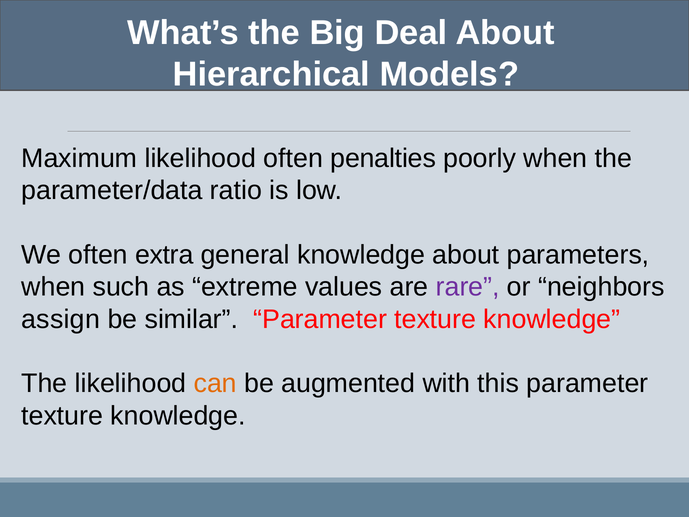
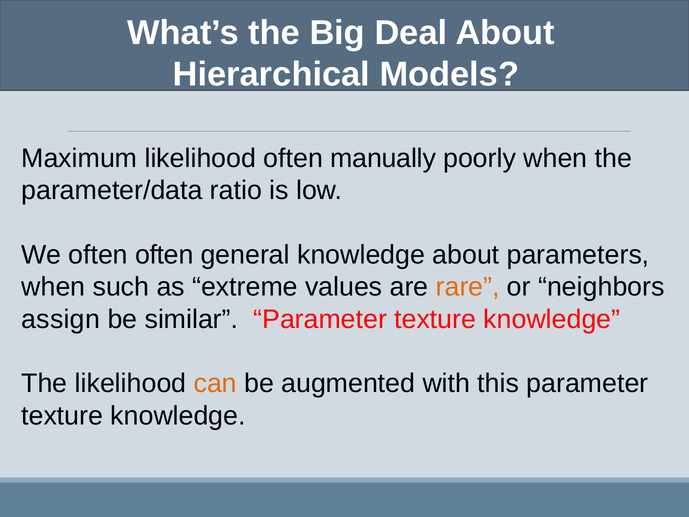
penalties: penalties -> manually (383, 158)
often extra: extra -> often (164, 255)
rare colour: purple -> orange (468, 287)
